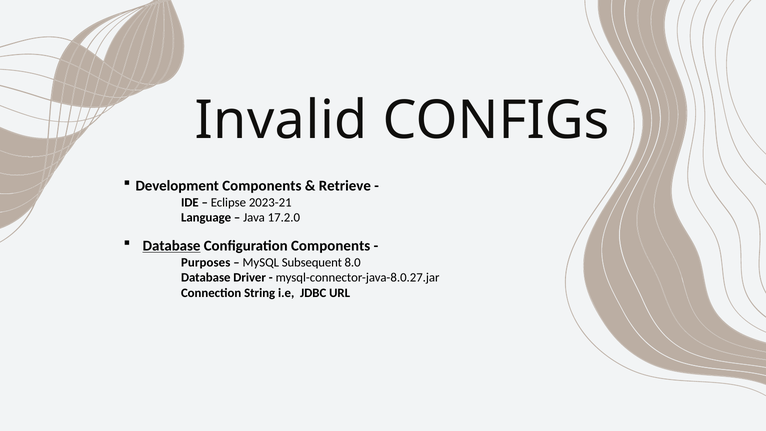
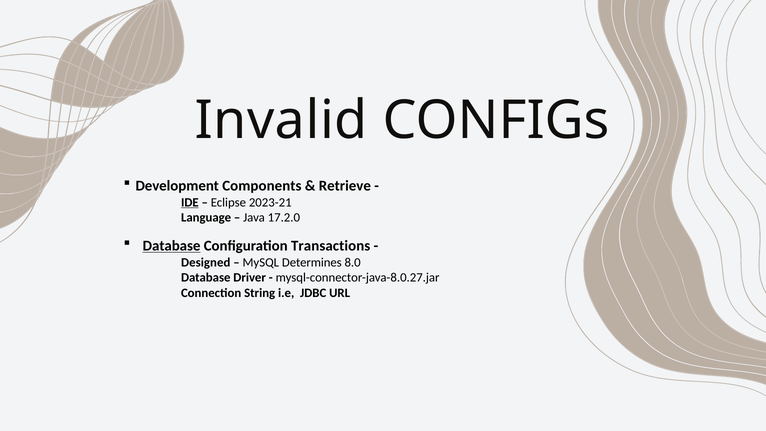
IDE underline: none -> present (190, 202)
Configuration Components: Components -> Transactions (331, 246)
Purposes: Purposes -> Designed (206, 262)
Subsequent: Subsequent -> Determines (312, 262)
